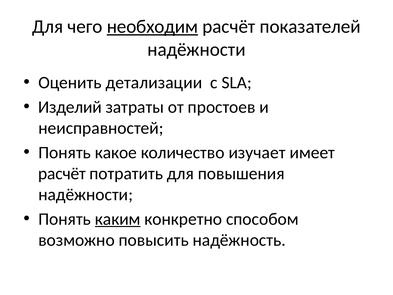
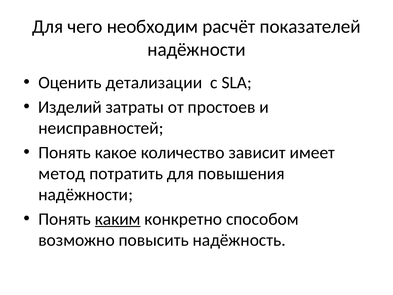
необходим underline: present -> none (152, 27)
изучает: изучает -> зависит (257, 152)
расчёт: расчёт -> метод (62, 173)
